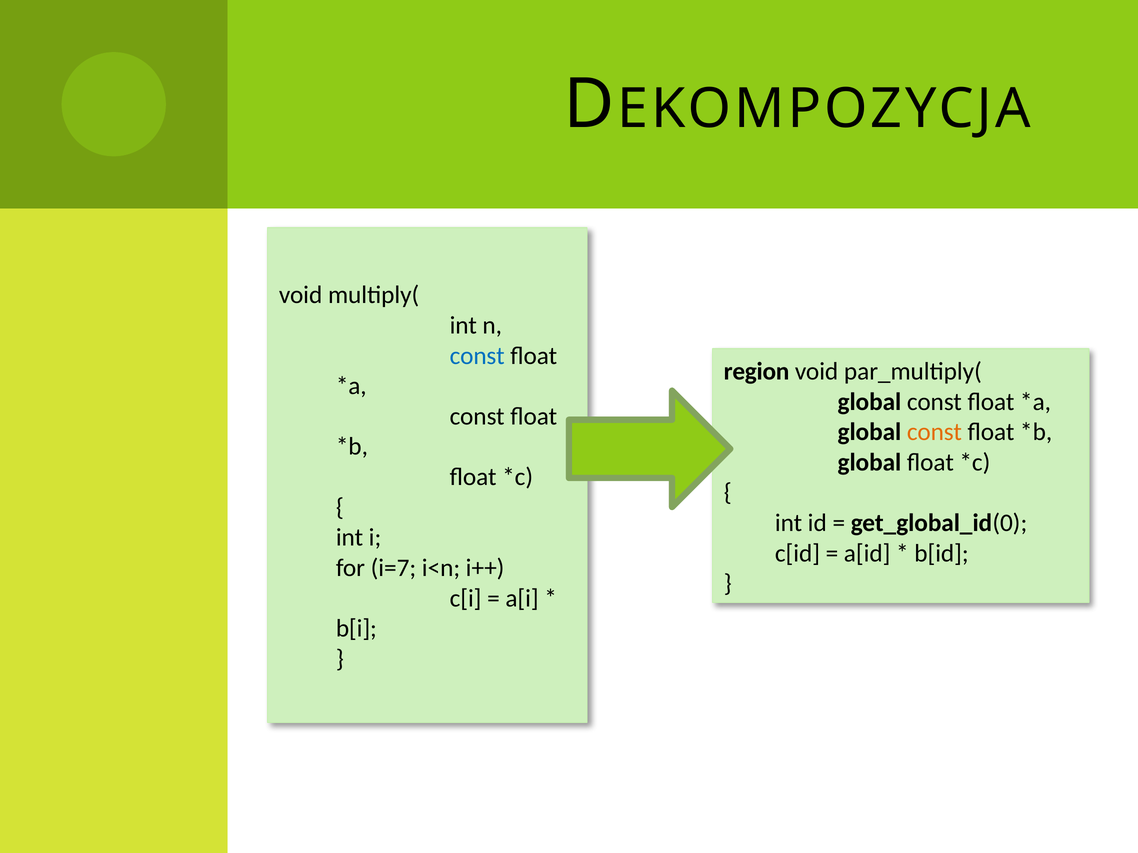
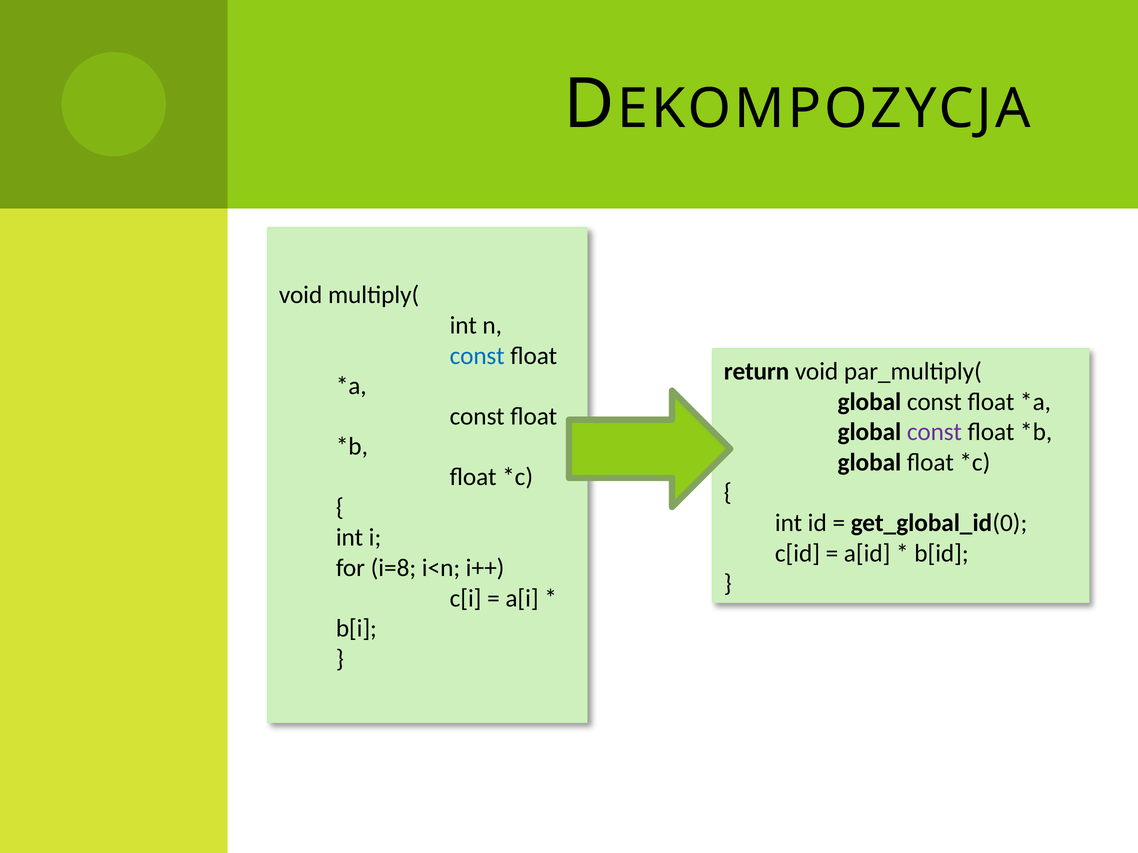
region: region -> return (757, 372)
const colour: orange -> purple (934, 432)
i=7: i=7 -> i=8 (393, 568)
